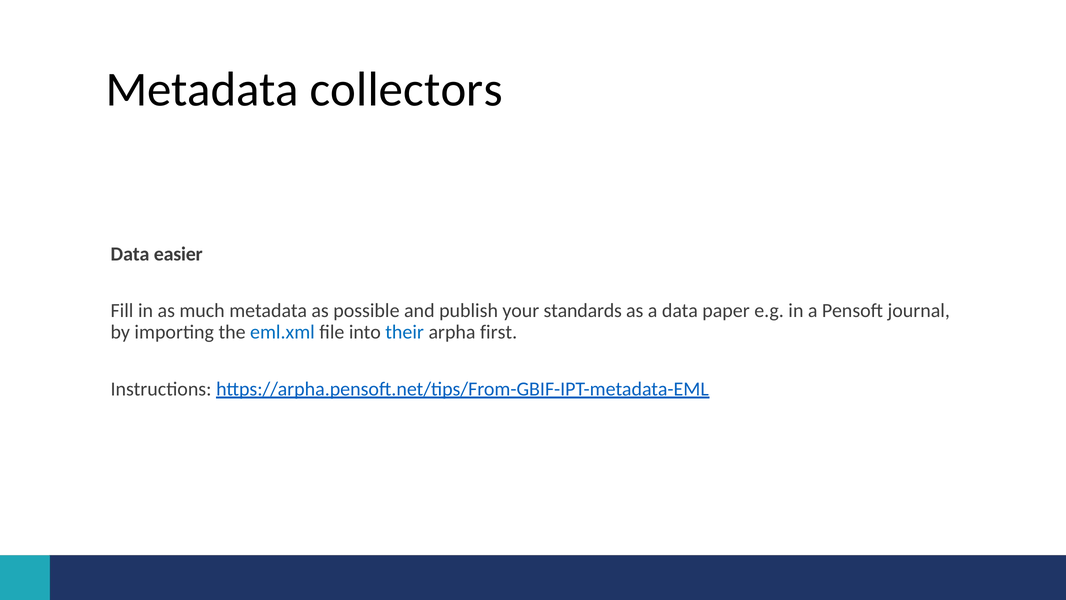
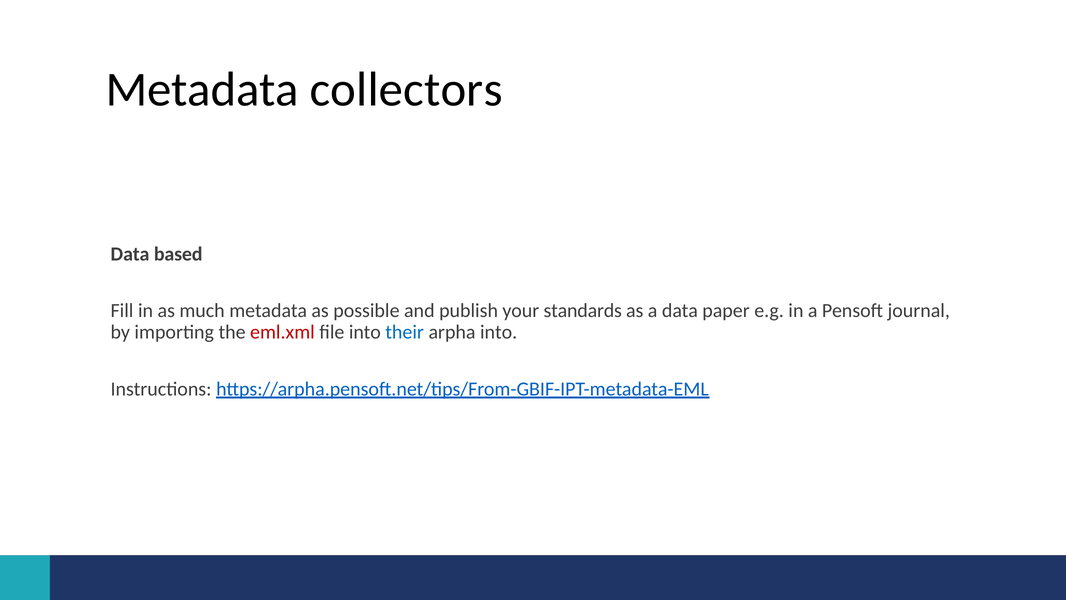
easier: easier -> based (178, 254)
eml.xml colour: blue -> red (282, 332)
arpha first: first -> into (499, 332)
